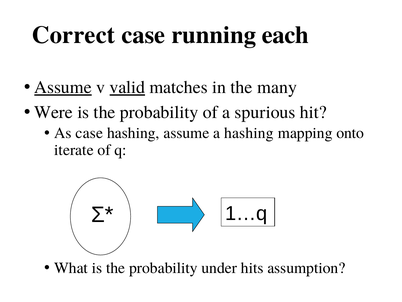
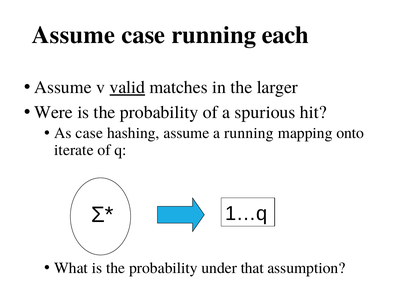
Correct: Correct -> Assume (73, 35)
Assume underline: present -> none (63, 87)
many: many -> larger (277, 87)
a hashing: hashing -> running (249, 133)
hits: hits -> that (252, 268)
